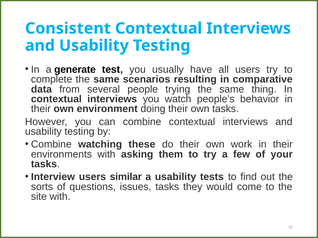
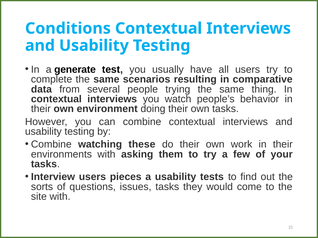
Consistent: Consistent -> Conditions (68, 28)
similar: similar -> pieces (126, 177)
